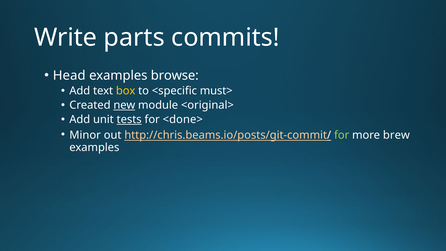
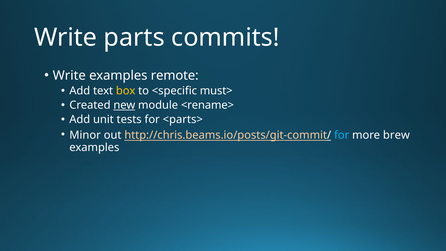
Head: Head -> Write (69, 75)
browse: browse -> remote (175, 75)
<original>: <original> -> <rename> (207, 105)
tests underline: present -> none (129, 119)
<done>: <done> -> <parts> (183, 119)
for colour: light green -> light blue (342, 135)
